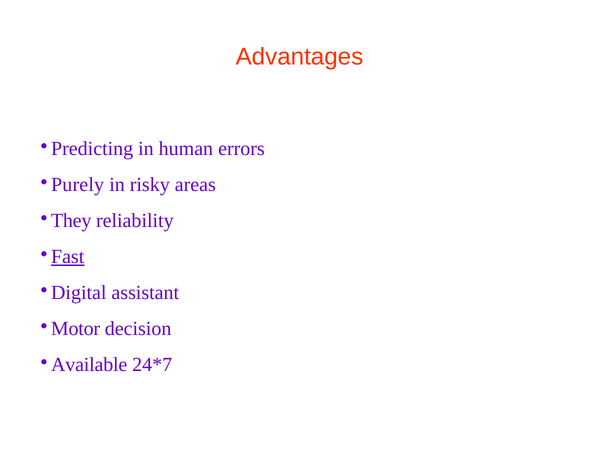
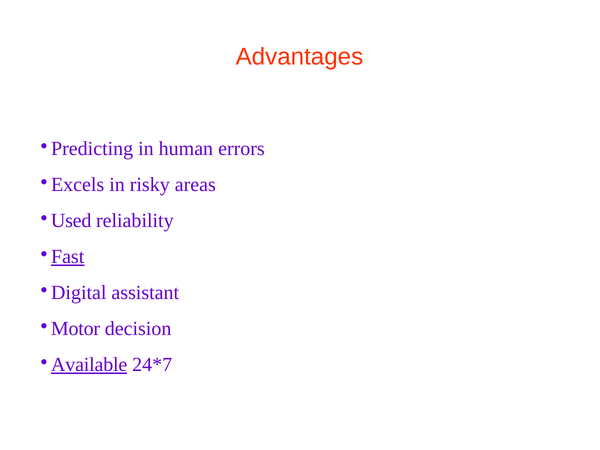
Purely: Purely -> Excels (78, 185)
They: They -> Used (71, 221)
Available underline: none -> present (89, 365)
